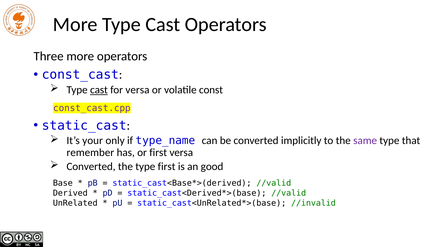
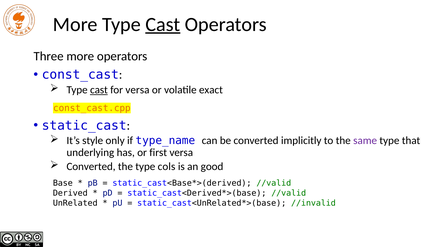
Cast underline: none -> present (163, 24)
const: const -> exact (211, 90)
const_cast.cpp colour: purple -> orange (92, 108)
your: your -> style (93, 141)
remember: remember -> underlying (90, 153)
type first: first -> cols (167, 167)
